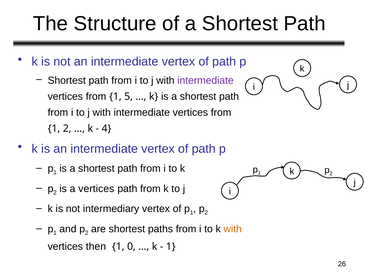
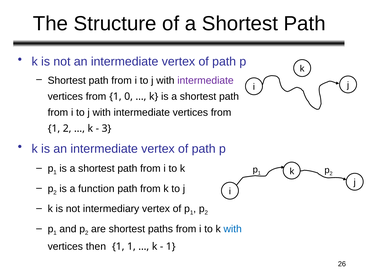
5: 5 -> 0 (129, 97)
4: 4 -> 3 (107, 128)
a vertices: vertices -> function (96, 189)
with colour: orange -> blue (233, 229)
1 0: 0 -> 1 (131, 247)
